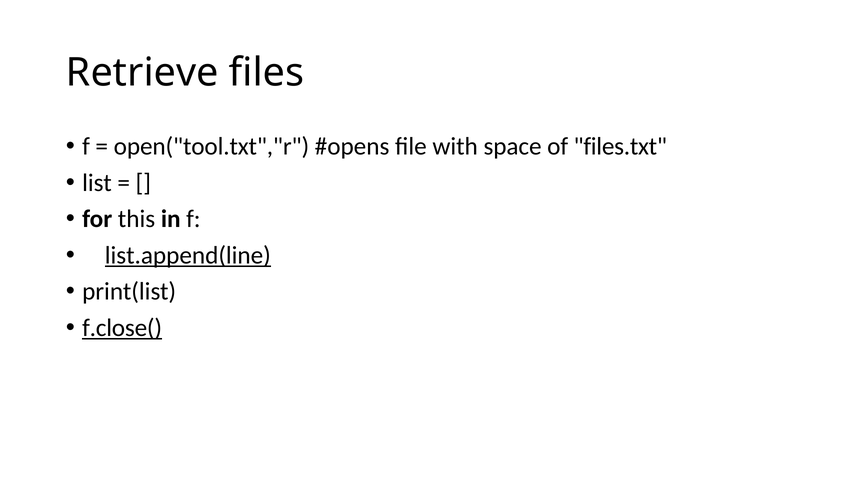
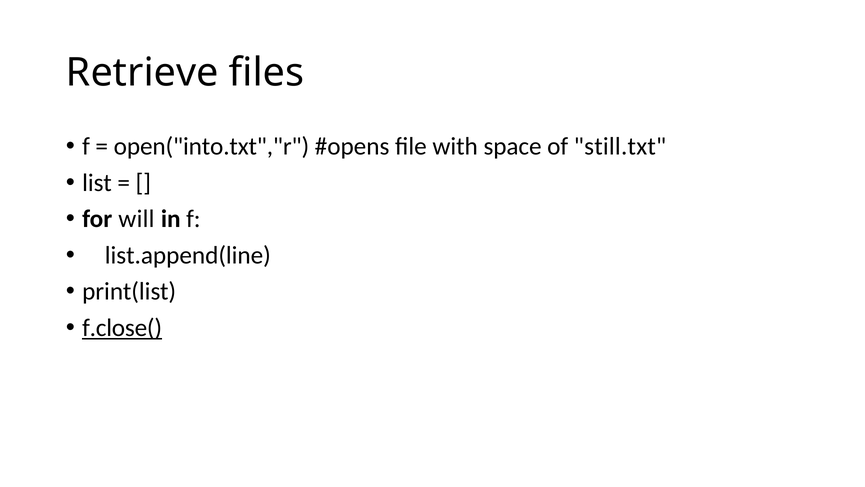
open("tool.txt","r: open("tool.txt","r -> open("into.txt","r (211, 146)
files.txt: files.txt -> still.txt (620, 146)
this: this -> will (136, 219)
list.append(line underline: present -> none (188, 255)
